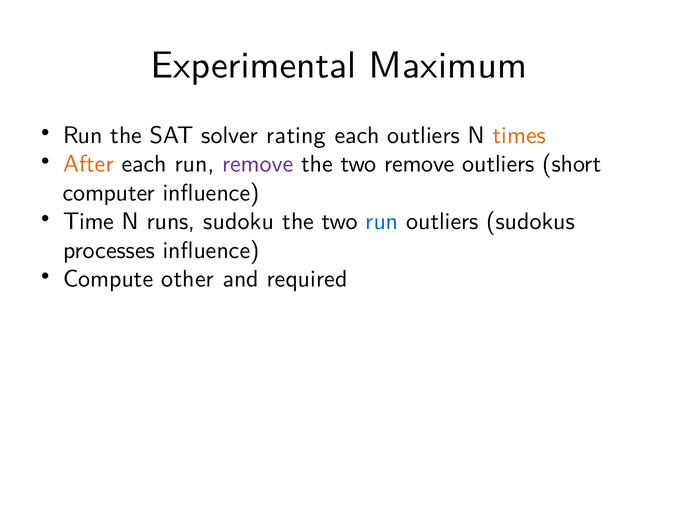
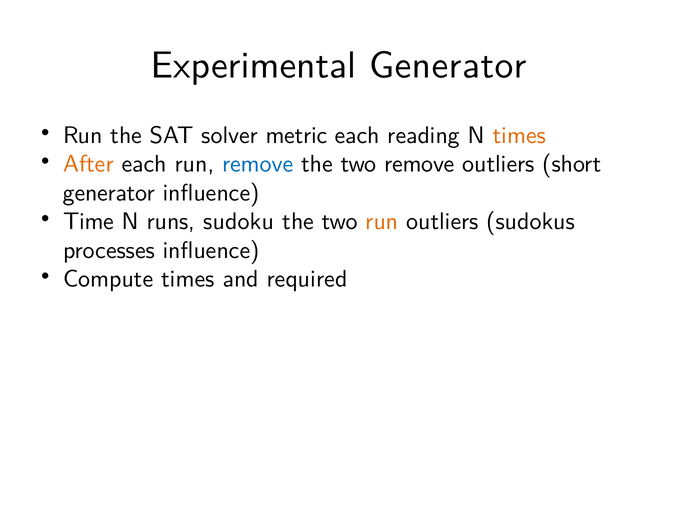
Experimental Maximum: Maximum -> Generator (448, 65)
rating: rating -> metric (296, 135)
each outliers: outliers -> reading (424, 135)
remove colour: purple -> blue (258, 164)
computer: computer -> generator (109, 193)
run colour: blue -> orange (382, 221)
Compute other: other -> times (188, 279)
